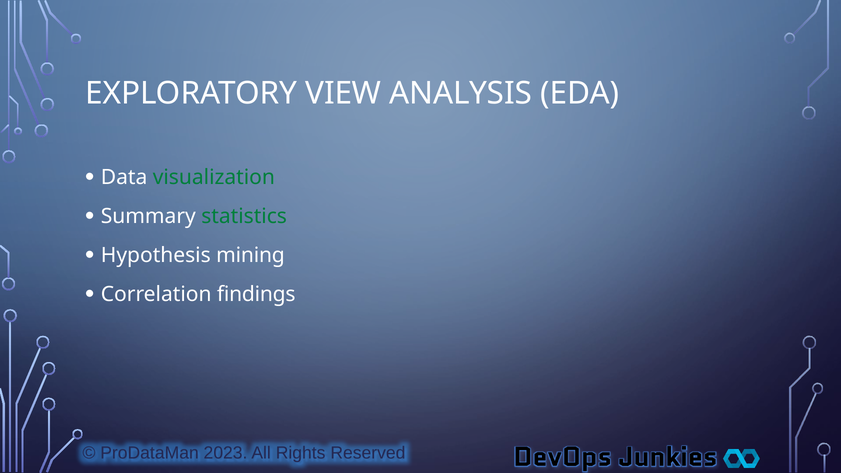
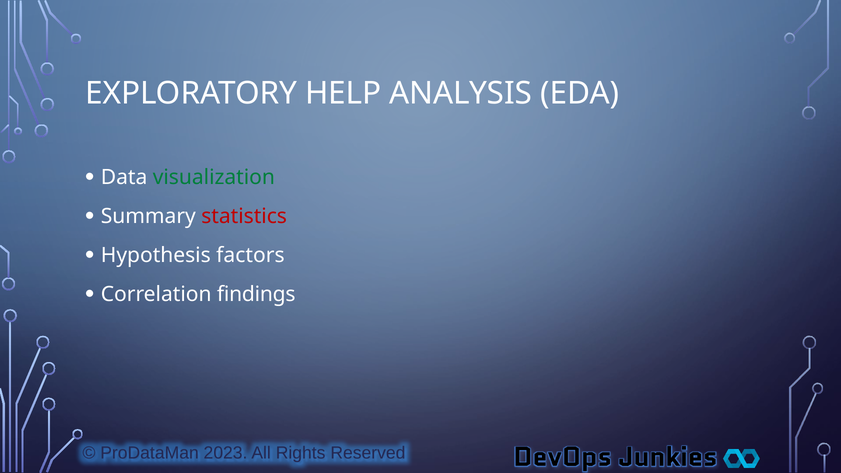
VIEW: VIEW -> HELP (343, 93)
statistics colour: green -> red (244, 217)
mining: mining -> factors (250, 256)
